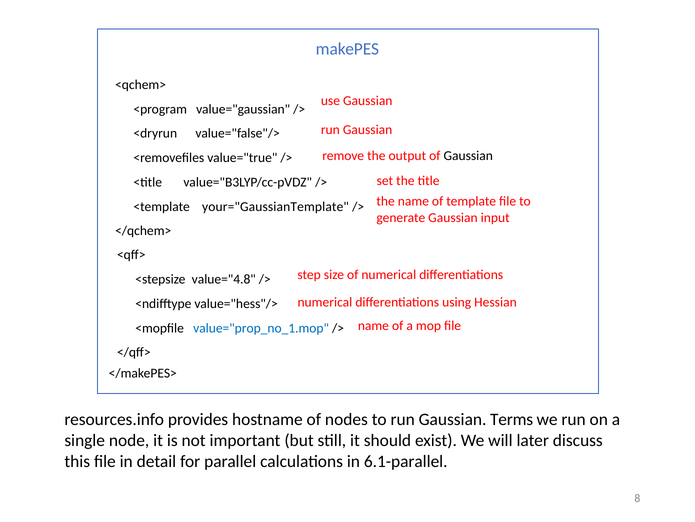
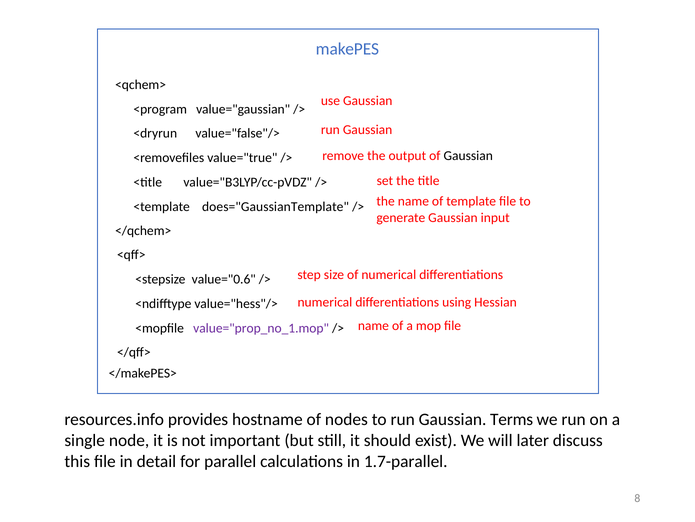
your="GaussianTemplate: your="GaussianTemplate -> does="GaussianTemplate (276, 206)
value="4.8: value="4.8 -> value="0.6 (224, 279)
value="prop_no_1.mop colour: blue -> purple (261, 328)
6.1-parallel: 6.1-parallel -> 1.7-parallel (406, 461)
